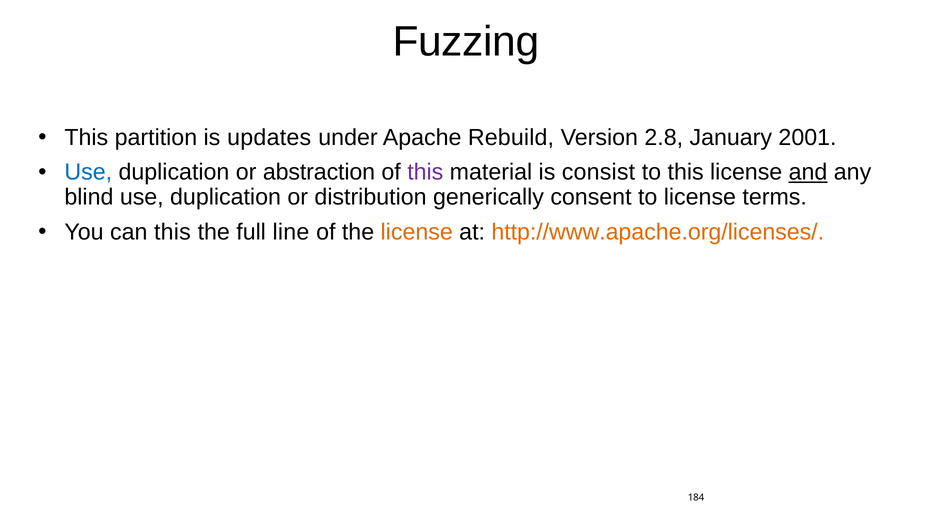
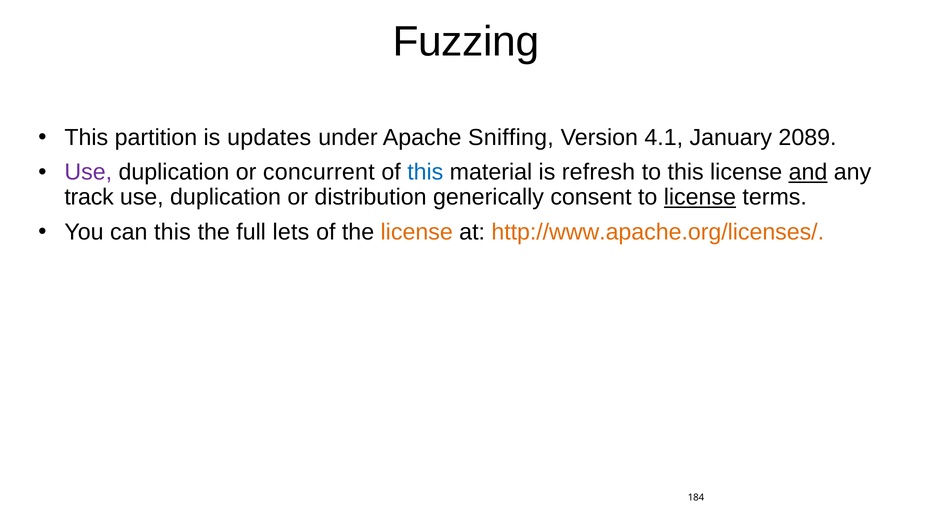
Rebuild: Rebuild -> Sniffing (511, 138)
2.8: 2.8 -> 4.1 (664, 138)
2001: 2001 -> 2089 (808, 138)
Use colour: blue -> purple (88, 172)
abstraction: abstraction -> concurrent (319, 172)
this colour: purple -> blue (425, 172)
consist: consist -> refresh (598, 172)
blind: blind -> track (89, 197)
license underline: none -> present (700, 197)
line: line -> lets (291, 232)
